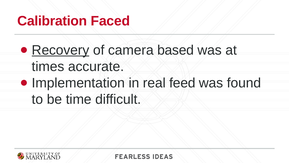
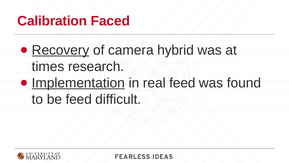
based: based -> hybrid (176, 50)
accurate: accurate -> research (96, 66)
Implementation underline: none -> present (78, 83)
be time: time -> feed (79, 99)
